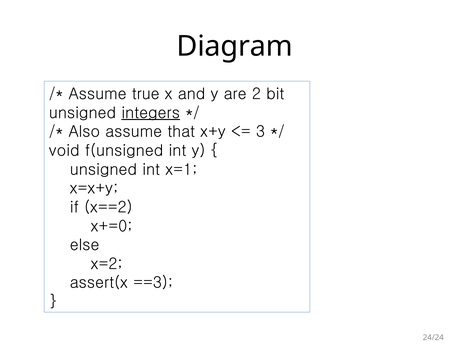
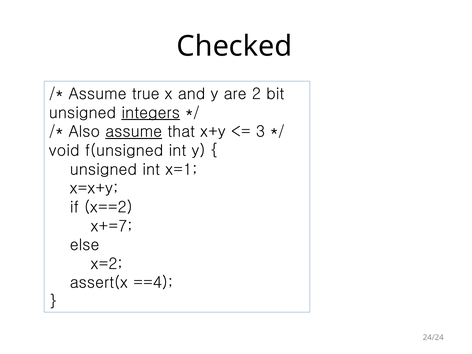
Diagram: Diagram -> Checked (234, 46)
assume underline: none -> present (134, 132)
x+=0: x+=0 -> x+=7 (112, 226)
==3: ==3 -> ==4 (153, 283)
